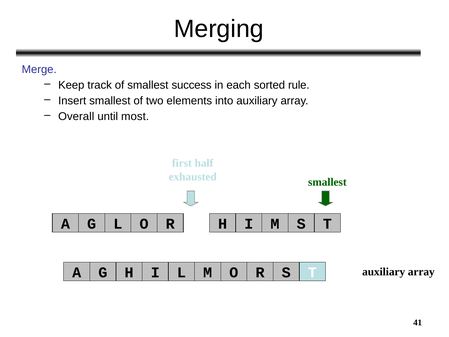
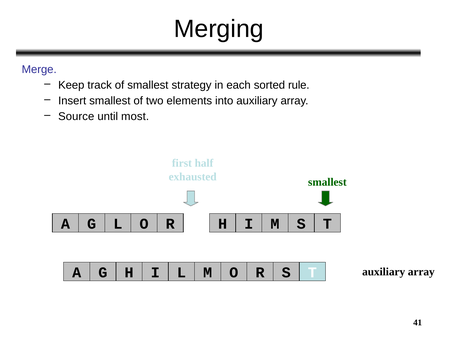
success: success -> strategy (192, 85)
Overall: Overall -> Source (76, 117)
